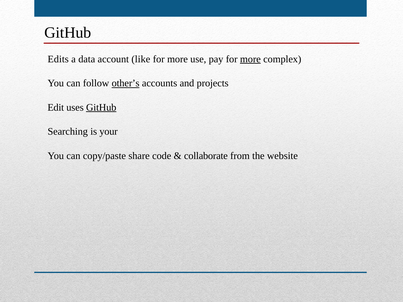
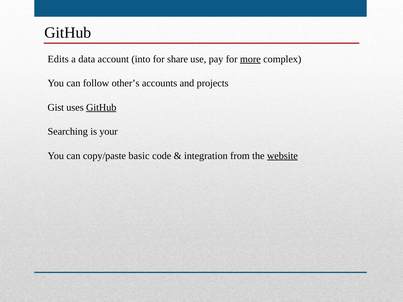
like: like -> into (141, 59)
more: more -> share (178, 59)
other’s underline: present -> none (126, 83)
Edit: Edit -> Gist (56, 107)
share: share -> basic (139, 156)
collaborate: collaborate -> integration (206, 156)
website underline: none -> present (282, 156)
